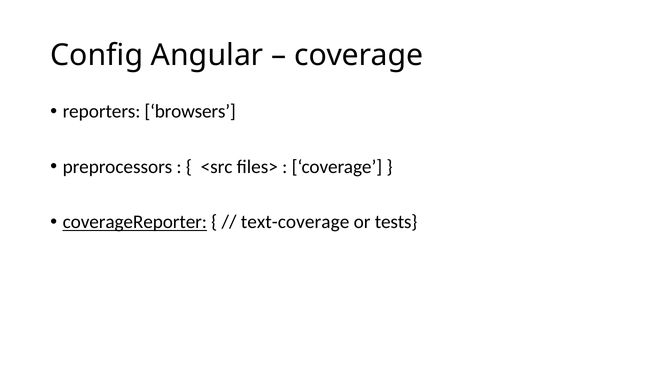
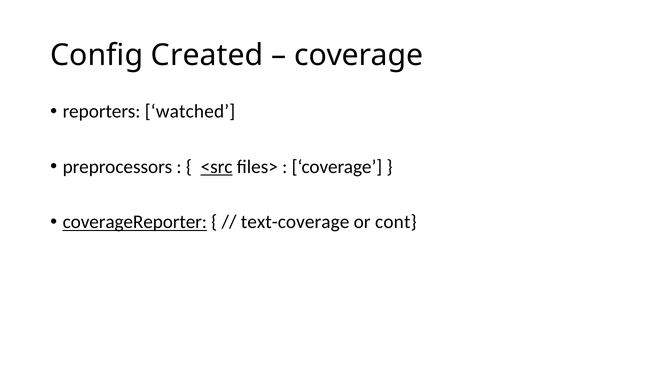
Angular: Angular -> Created (207, 55)
browsers: browsers -> watched (190, 112)
<src underline: none -> present (217, 167)
tests: tests -> cont (396, 222)
